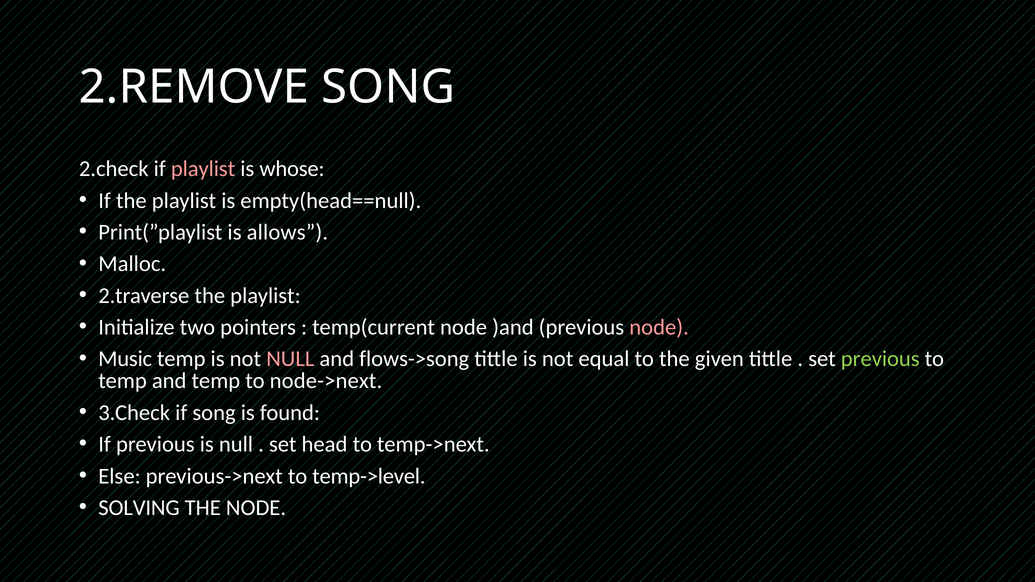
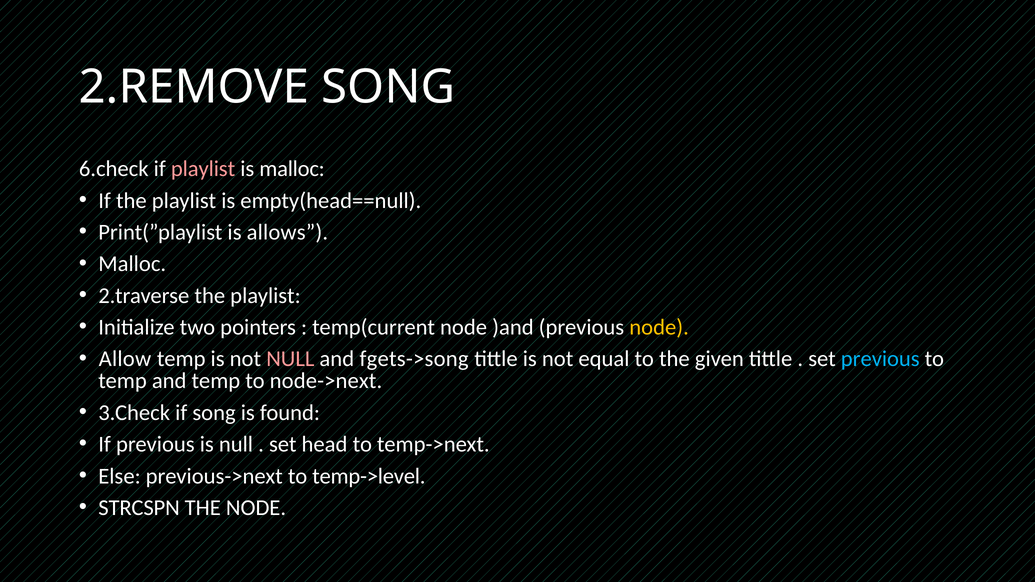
2.check: 2.check -> 6.check (114, 169)
is whose: whose -> malloc (292, 169)
node colour: pink -> yellow (659, 327)
Music: Music -> Allow (125, 359)
flows->song: flows->song -> fgets->song (414, 359)
previous colour: light green -> light blue (880, 359)
SOLVING: SOLVING -> STRCSPN (139, 508)
